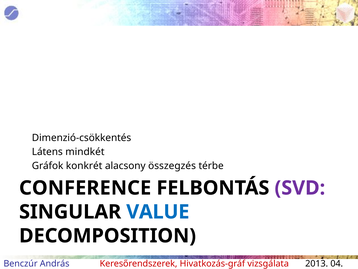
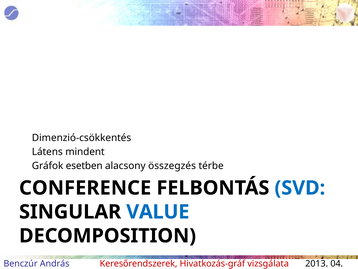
mindkét: mindkét -> mindent (85, 152)
konkrét: konkrét -> esetben (84, 165)
SVD colour: purple -> blue (300, 188)
